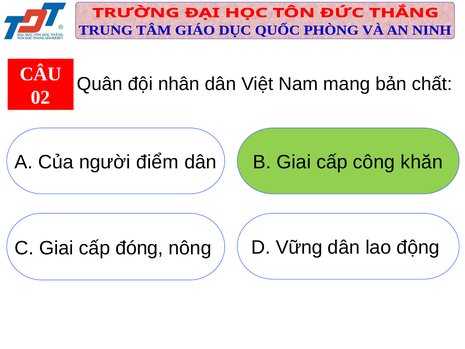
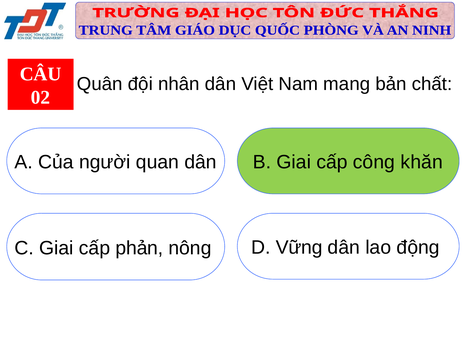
điểm: điểm -> quan (157, 162)
đóng: đóng -> phản (139, 248)
